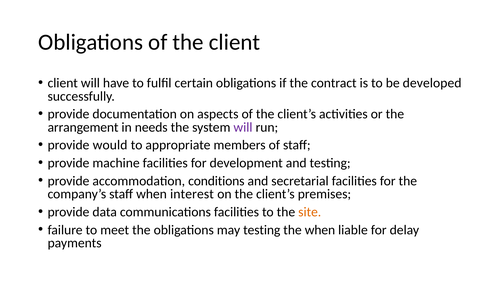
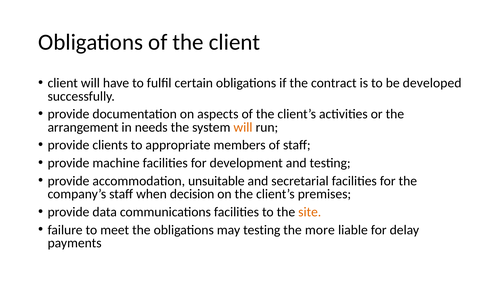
will colour: purple -> orange (243, 127)
would: would -> clients (110, 145)
conditions: conditions -> unsuitable (216, 181)
interest: interest -> decision (192, 194)
the when: when -> more (320, 230)
